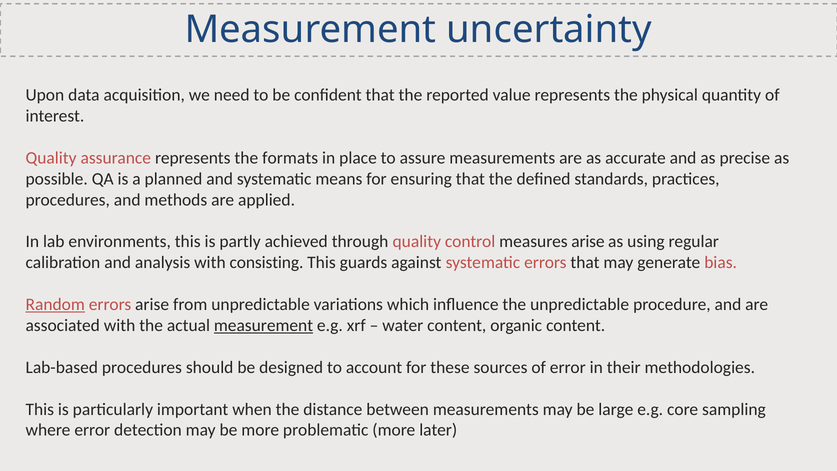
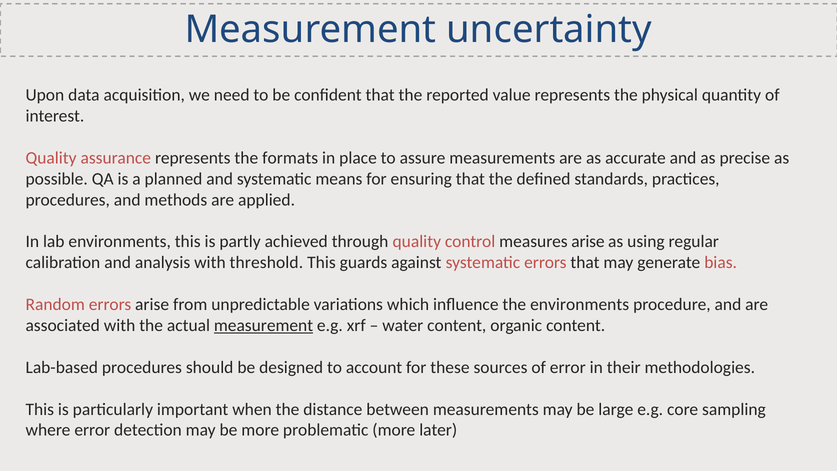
consisting: consisting -> threshold (266, 263)
Random underline: present -> none (55, 304)
the unpredictable: unpredictable -> environments (580, 304)
